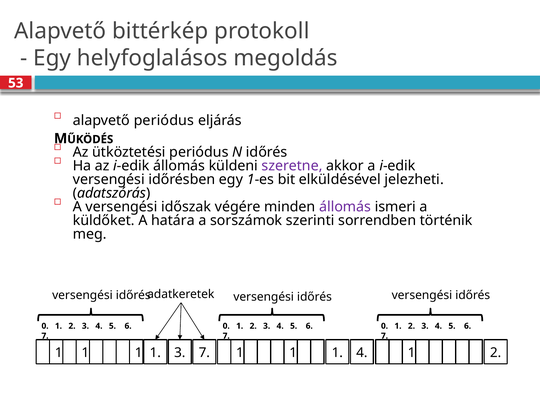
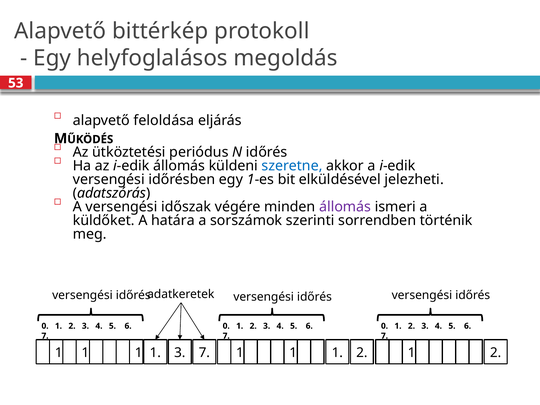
alapvető periódus: periódus -> feloldása (164, 121)
szeretne colour: purple -> blue (292, 166)
4: 4 -> 2 (362, 353)
